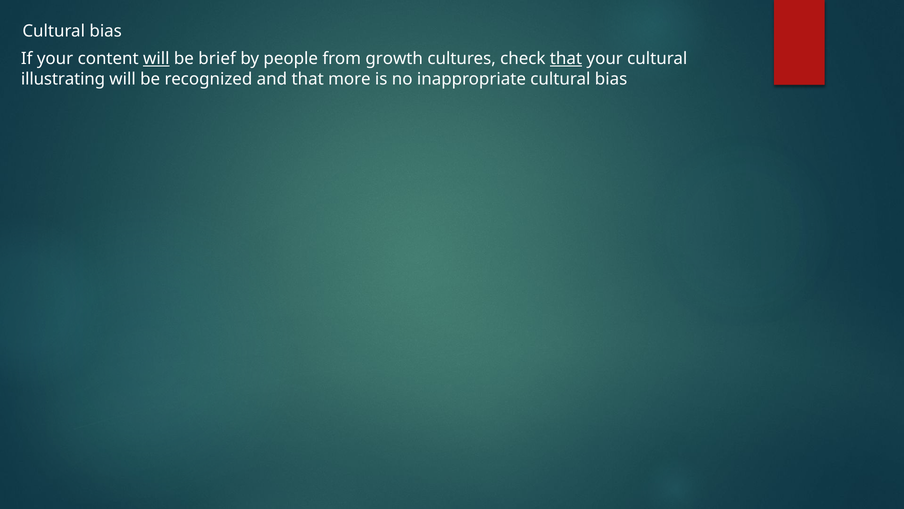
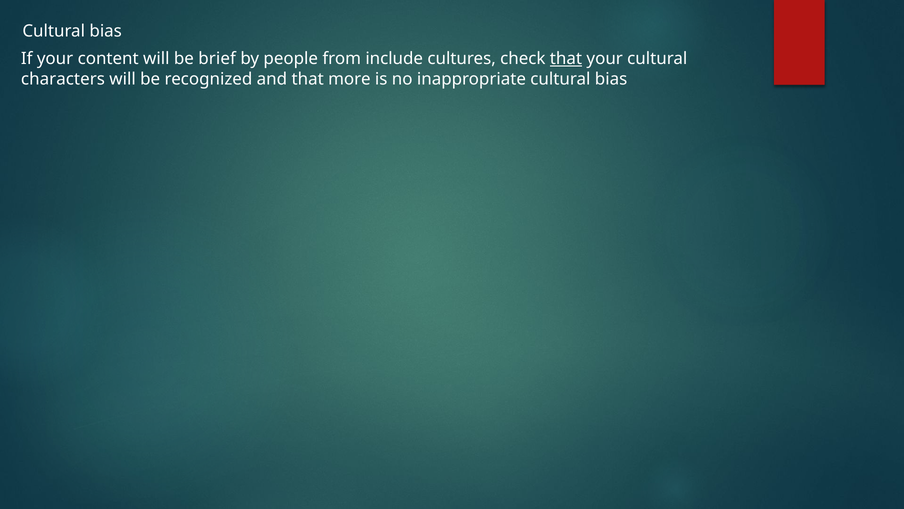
will underline: present -> none (156, 59)
growth: growth -> include (394, 59)
illustrating: illustrating -> characters (63, 79)
